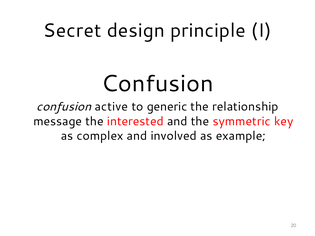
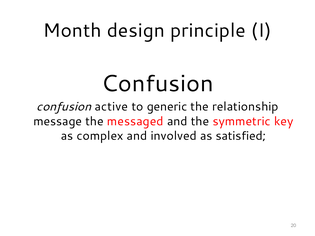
Secret: Secret -> Month (72, 30)
interested: interested -> messaged (135, 121)
example: example -> satisfied (241, 136)
